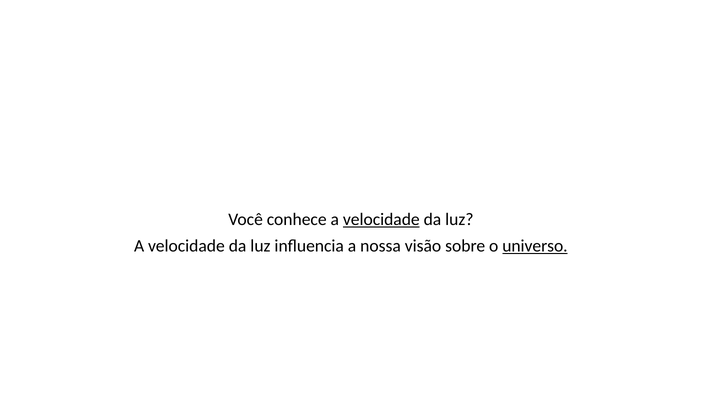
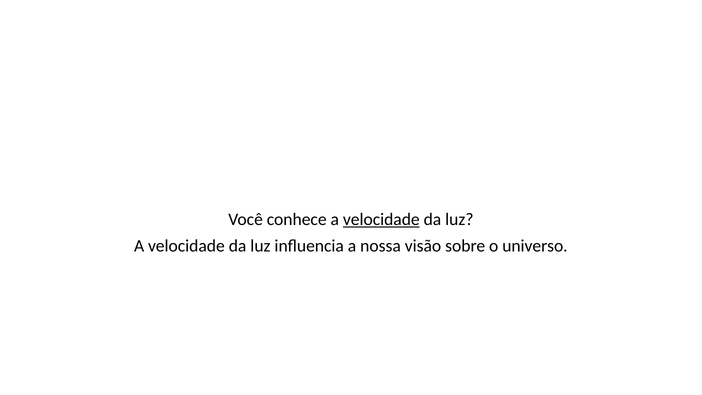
universo underline: present -> none (535, 246)
